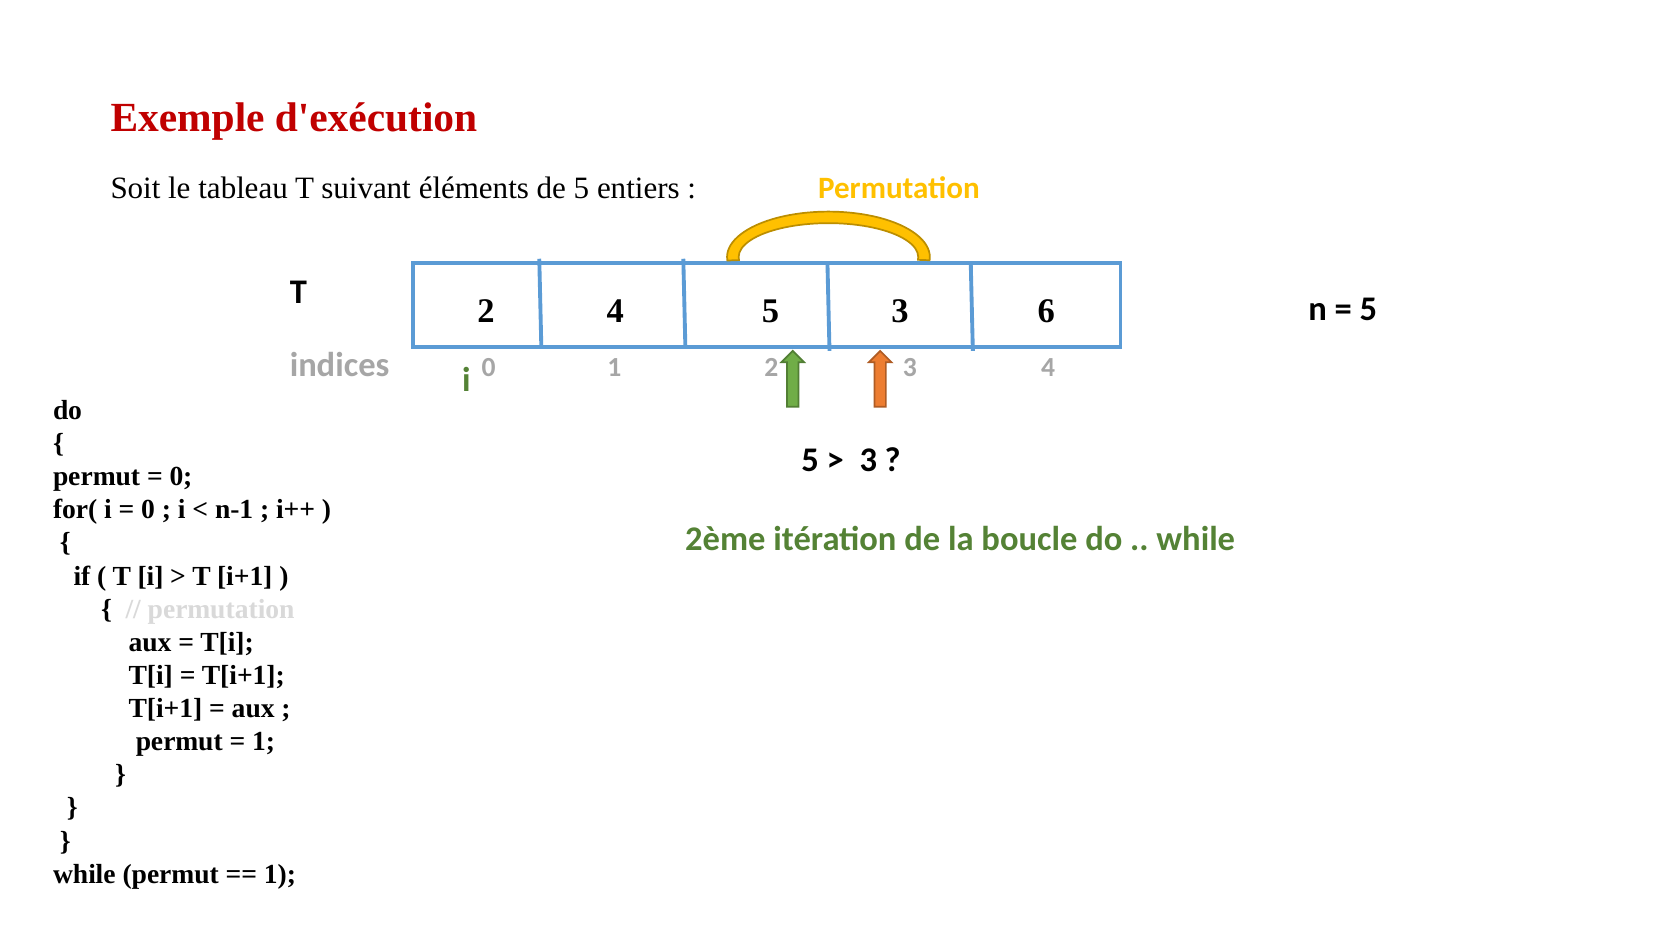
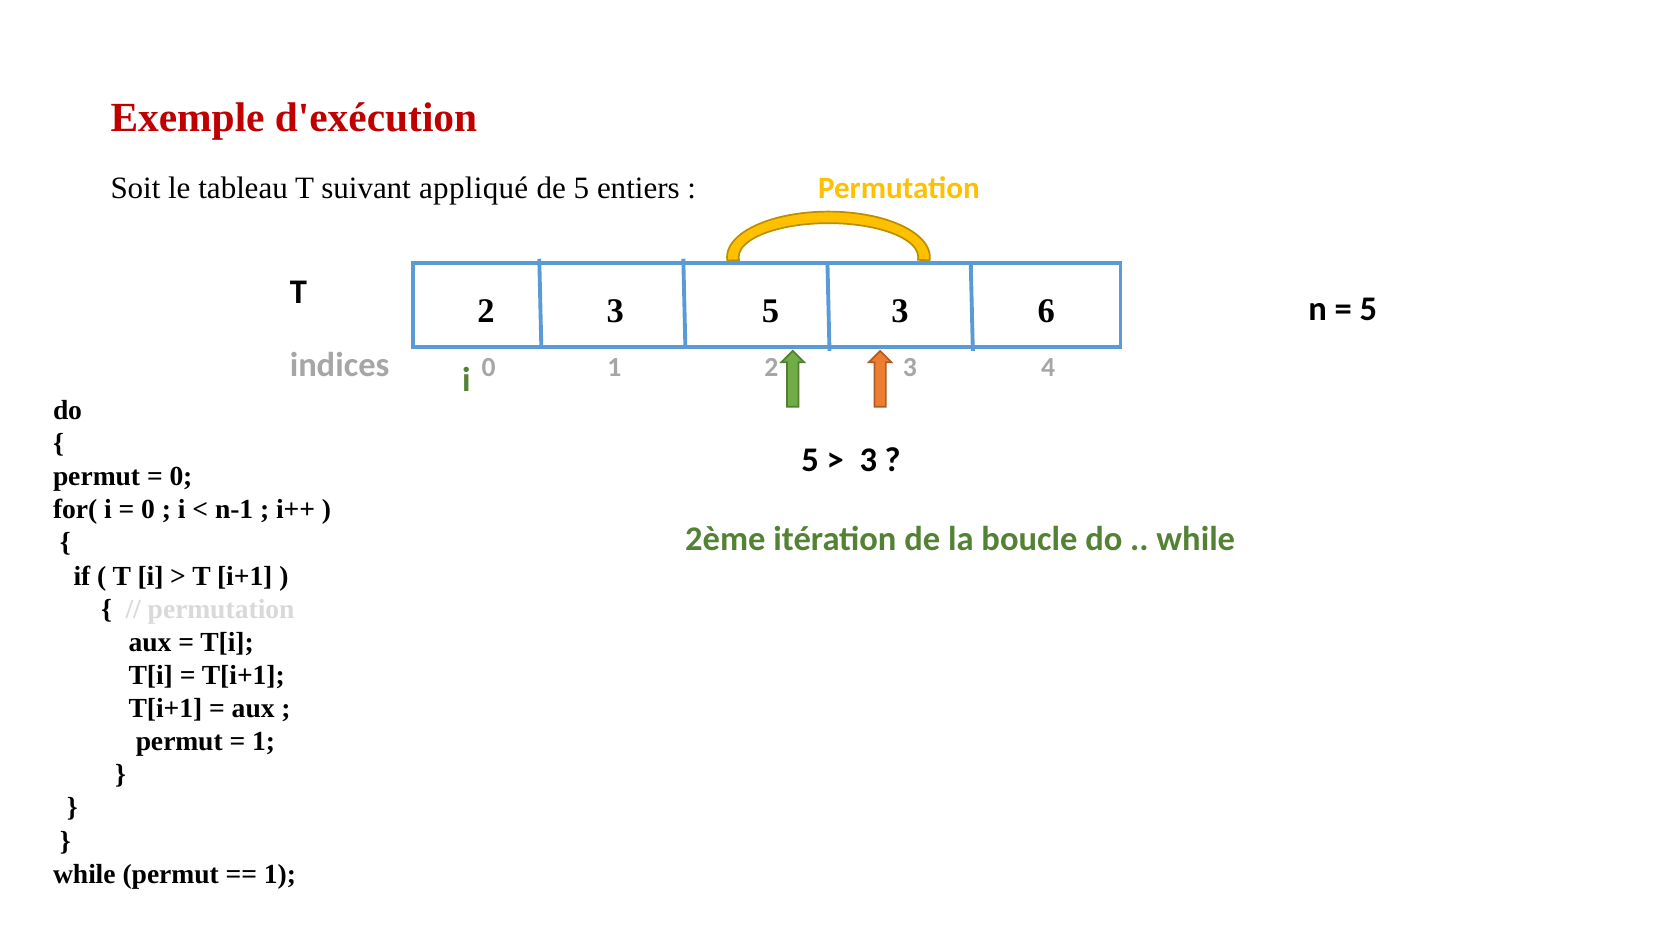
éléments: éléments -> appliqué (474, 188)
4: 4 -> 3 (615, 311)
